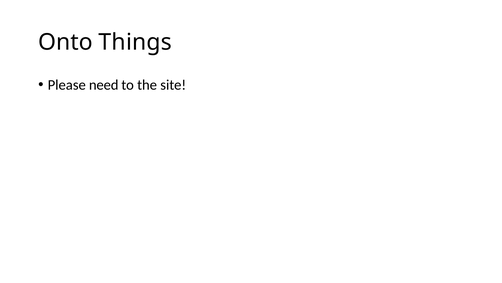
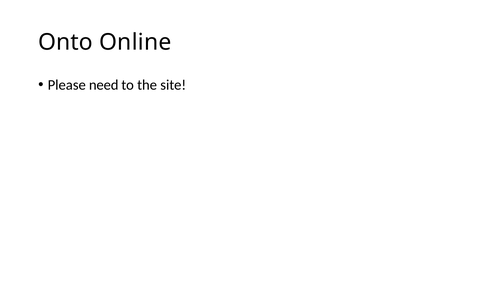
Things: Things -> Online (135, 42)
